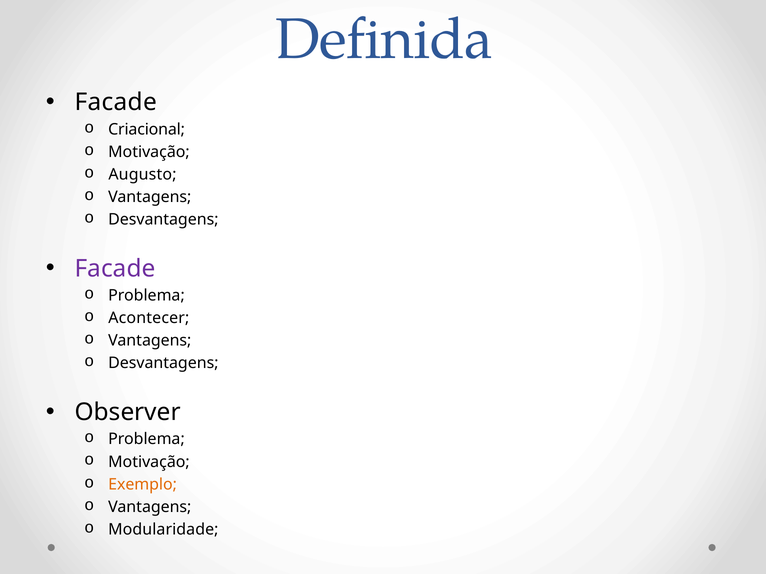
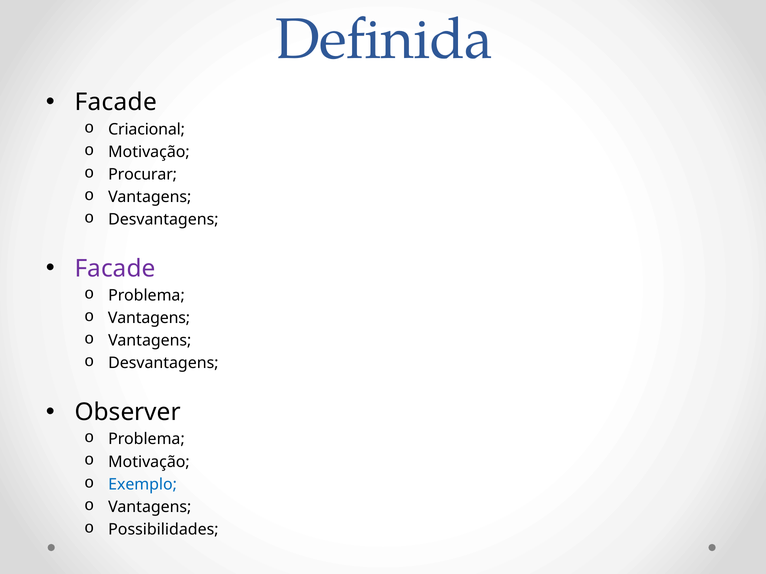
Augusto: Augusto -> Procurar (143, 175)
Acontecer: Acontecer -> Vantagens (149, 318)
Exemplo colour: orange -> blue (143, 485)
Modularidade: Modularidade -> Possibilidades (163, 530)
